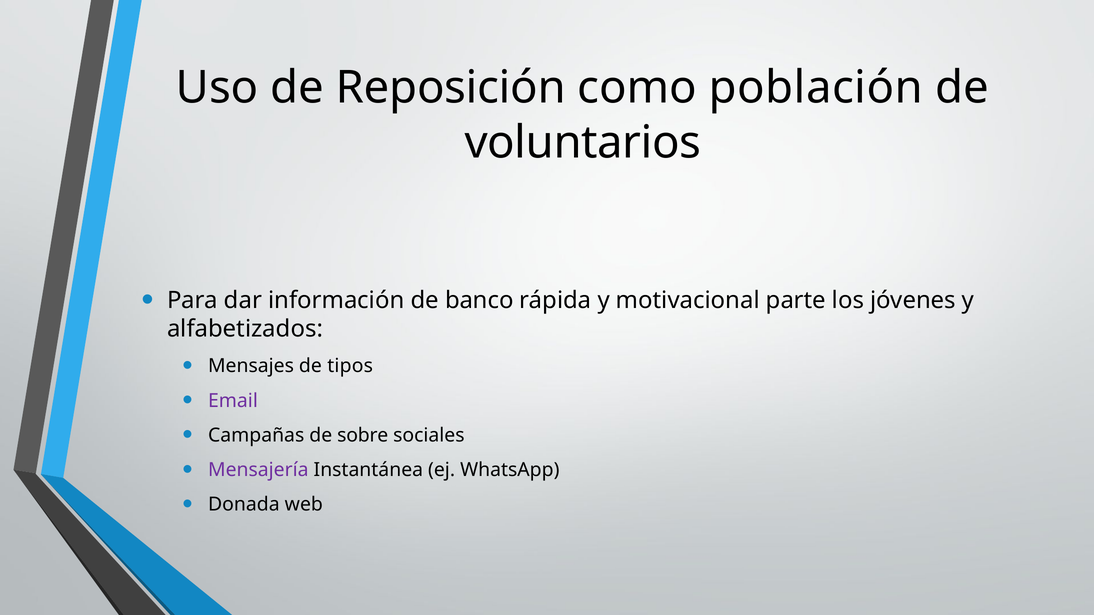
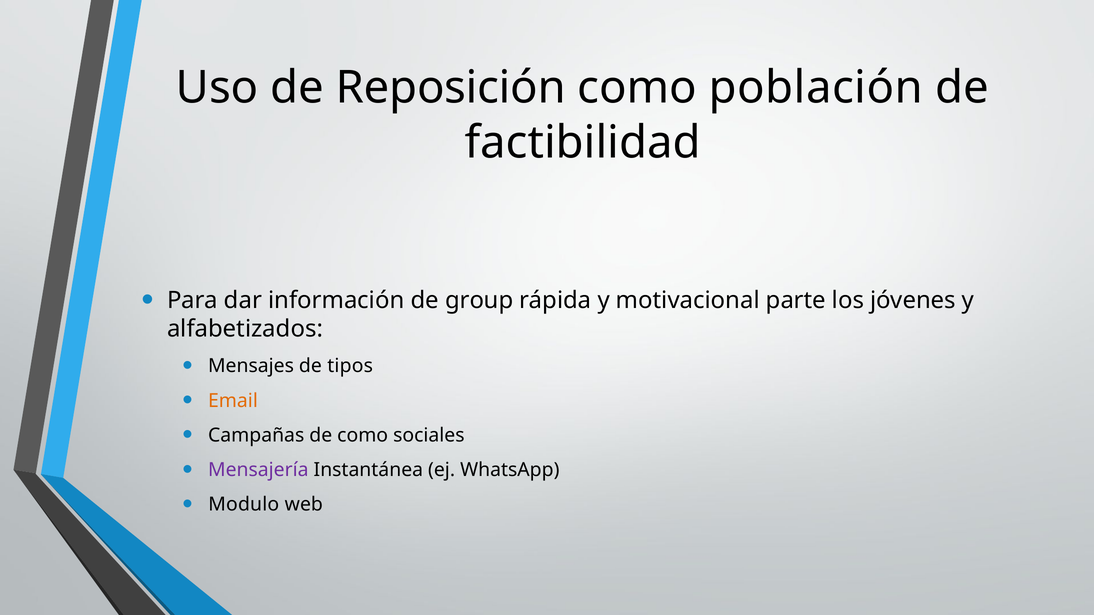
voluntarios: voluntarios -> factibilidad (583, 143)
banco: banco -> group (479, 300)
Email colour: purple -> orange (233, 401)
de sobre: sobre -> como (363, 436)
Donada: Donada -> Modulo (244, 505)
